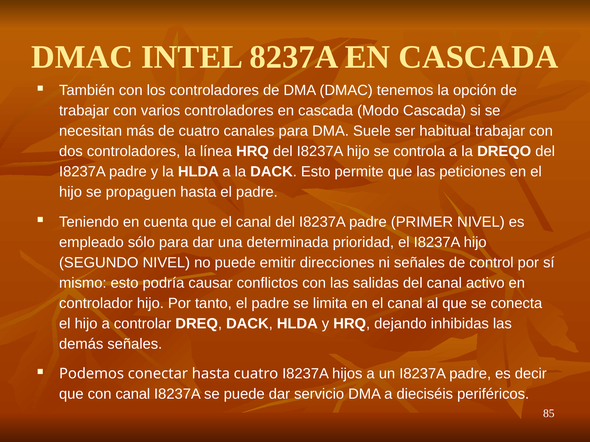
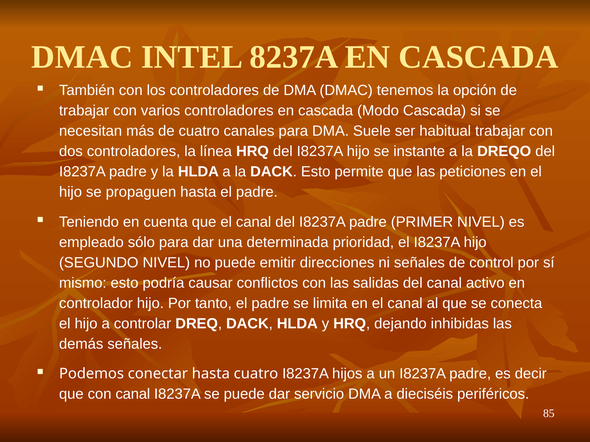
controla: controla -> instante (419, 152)
